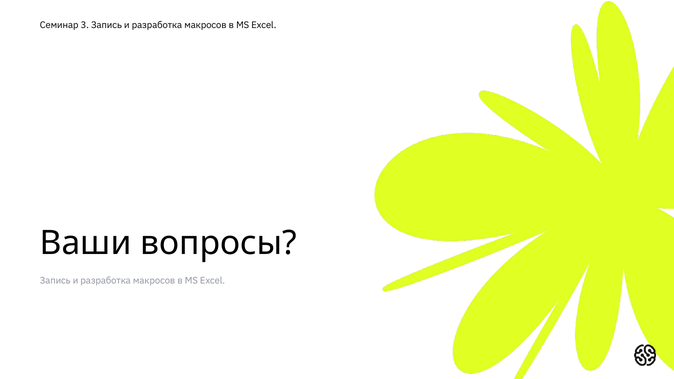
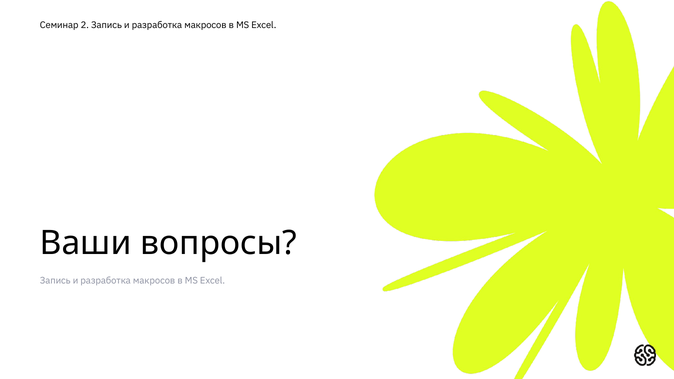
3: 3 -> 2 (85, 25)
